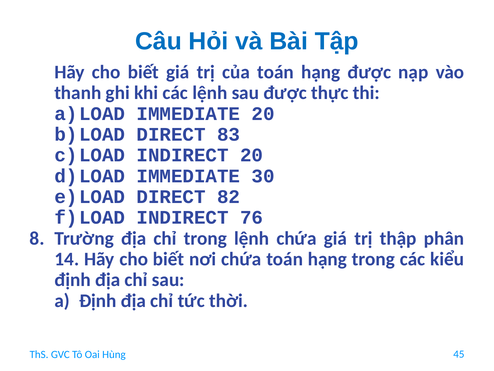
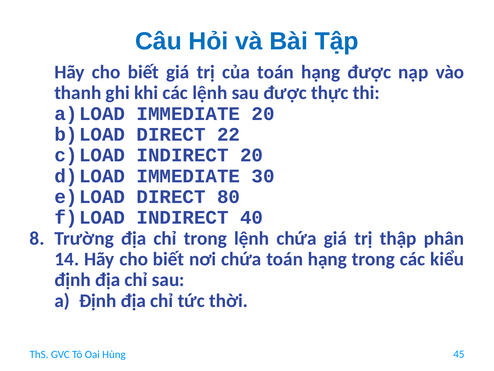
83: 83 -> 22 (229, 134)
82: 82 -> 80 (229, 197)
76: 76 -> 40 (252, 217)
